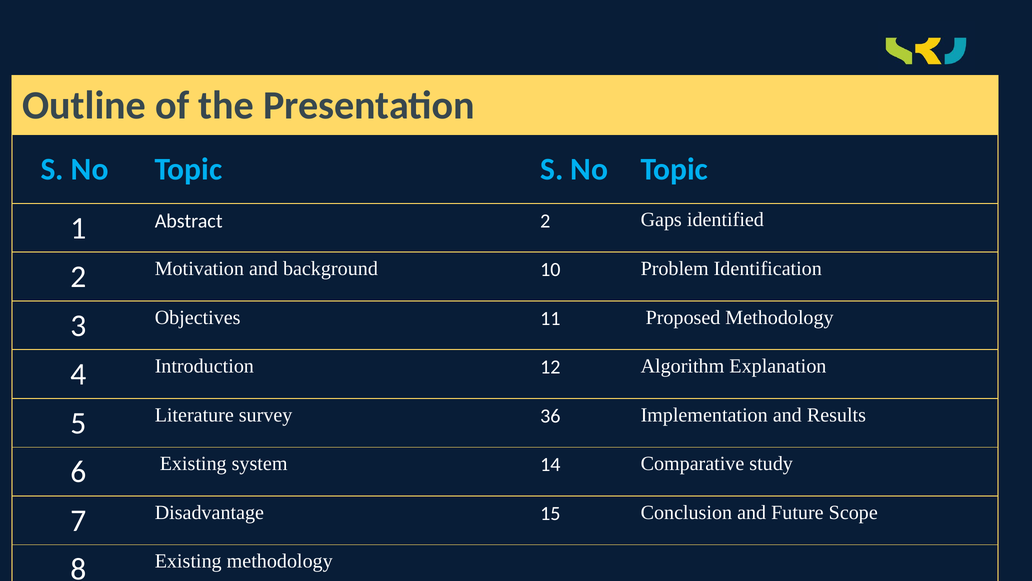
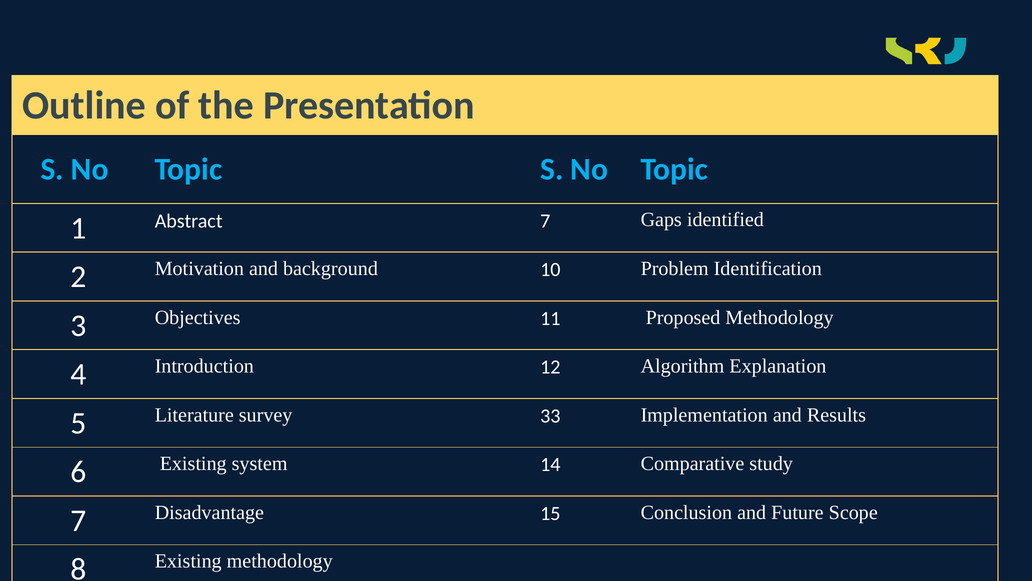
Abstract 2: 2 -> 7 (545, 221)
36: 36 -> 33 (550, 416)
